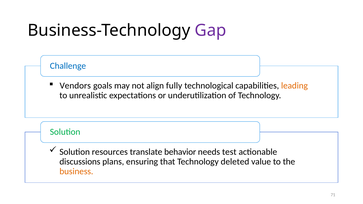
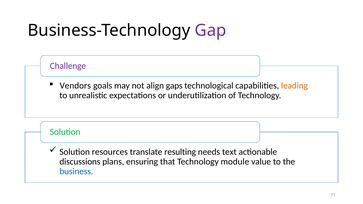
Challenge colour: blue -> purple (68, 66)
fully: fully -> gaps (174, 86)
behavior: behavior -> resulting (180, 152)
test: test -> text (229, 152)
deleted: deleted -> module (235, 162)
business colour: orange -> blue (76, 171)
